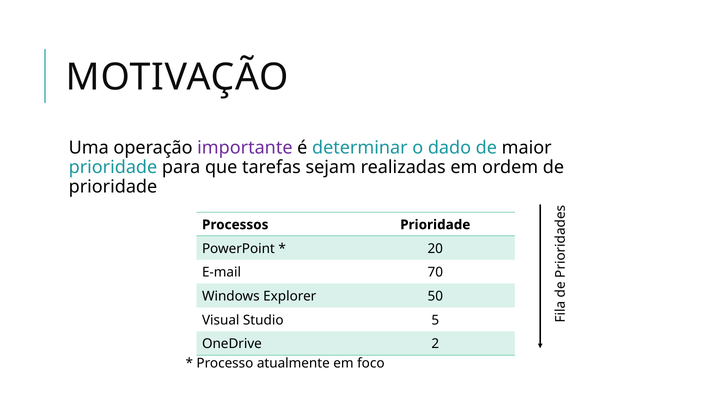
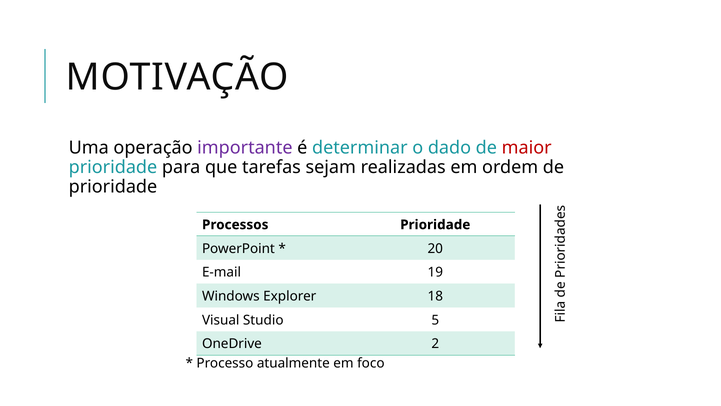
maior colour: black -> red (527, 148)
70: 70 -> 19 (435, 272)
50: 50 -> 18 (435, 296)
